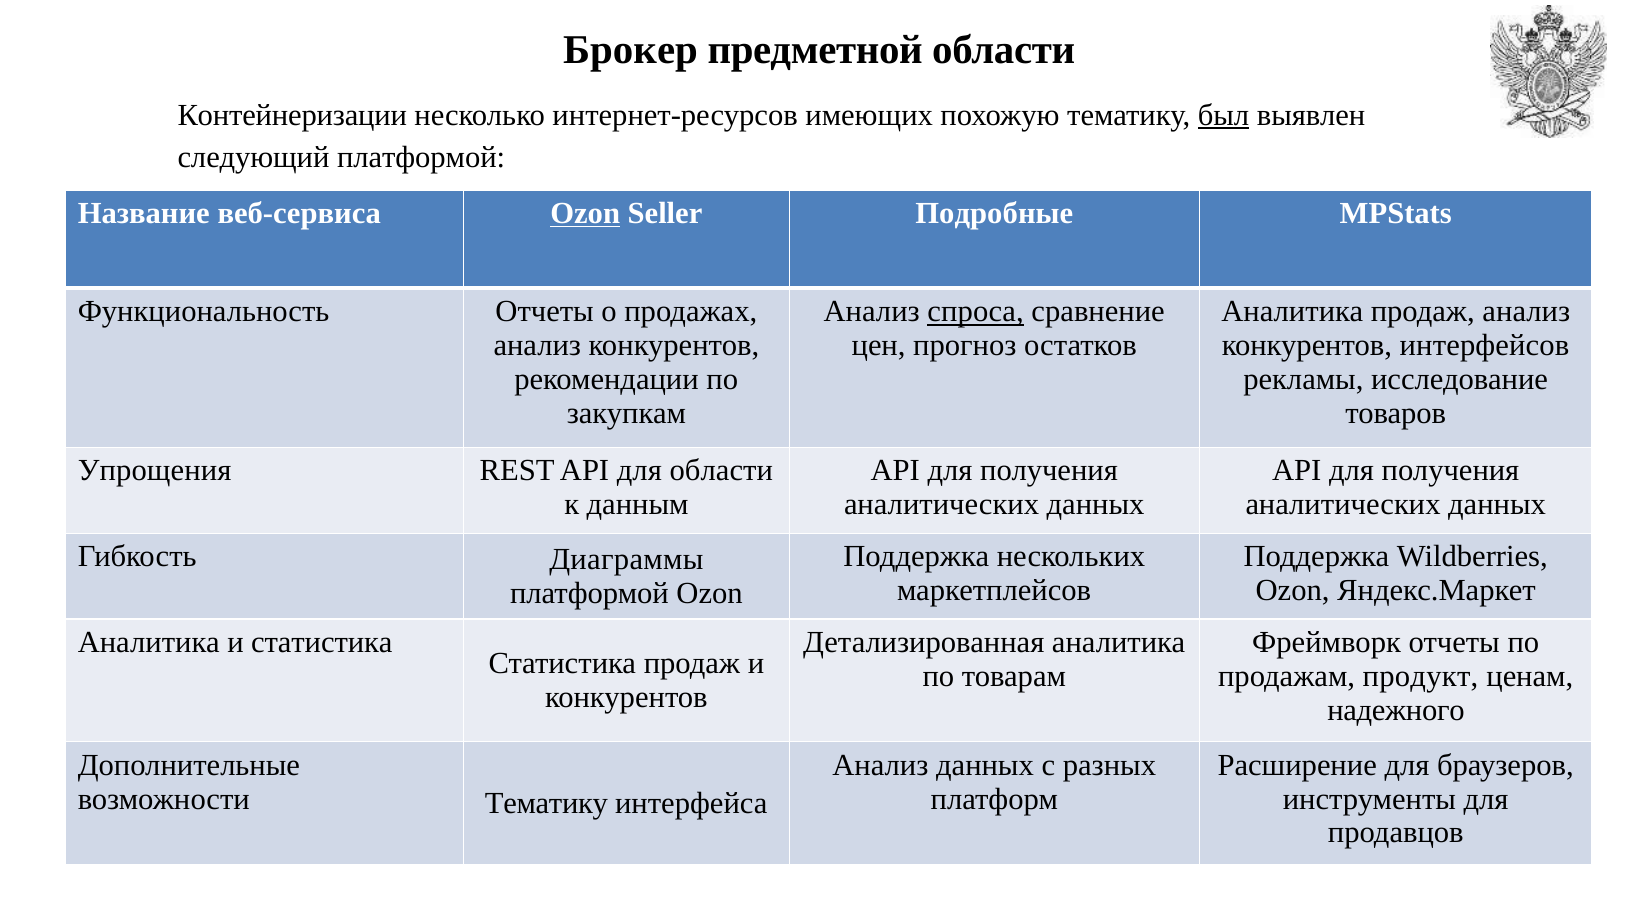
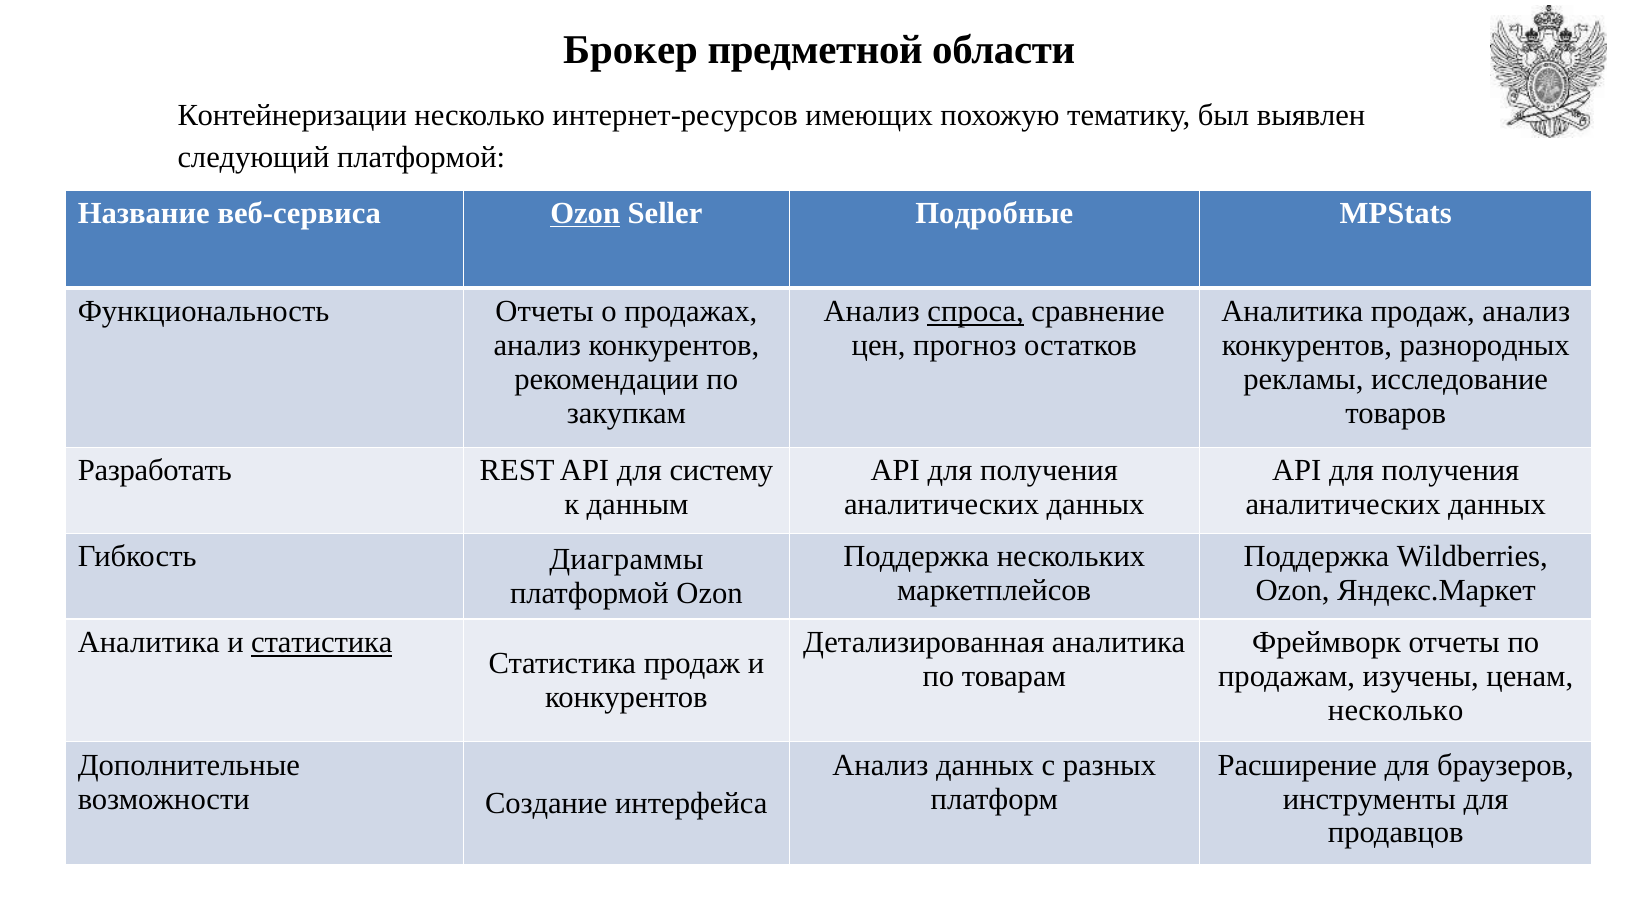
был underline: present -> none (1224, 115)
интерфейсов: интерфейсов -> разнородных (1485, 345)
Упрощения: Упрощения -> Разработать (155, 471)
для области: области -> систему (721, 471)
статистика underline: none -> present (322, 643)
продукт: продукт -> изучены (1421, 676)
надежного: надежного -> несколько (1396, 710)
возможности Тематику: Тематику -> Создание (546, 803)
